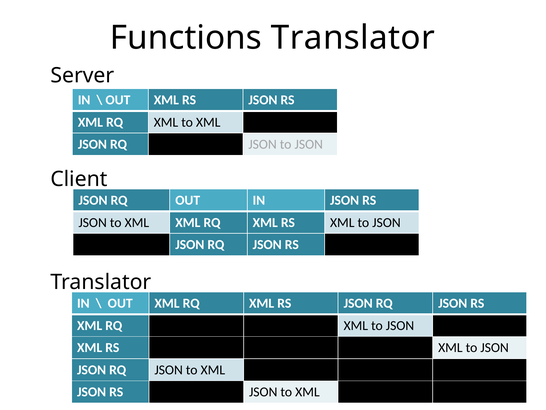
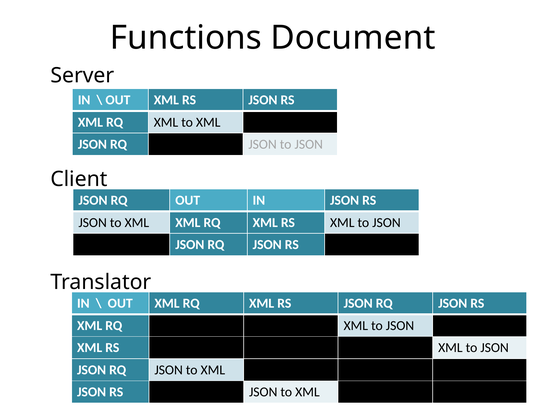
Functions Translator: Translator -> Document (353, 38)
